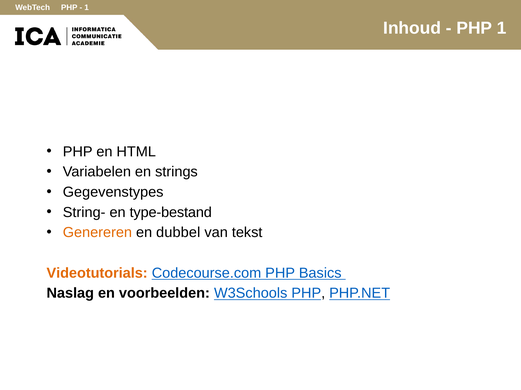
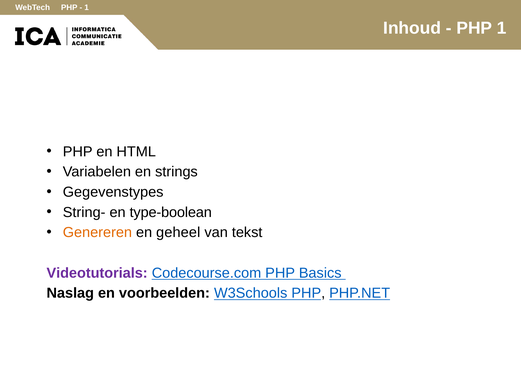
type-bestand: type-bestand -> type-boolean (171, 213)
dubbel: dubbel -> geheel (178, 233)
Videotutorials colour: orange -> purple (97, 274)
